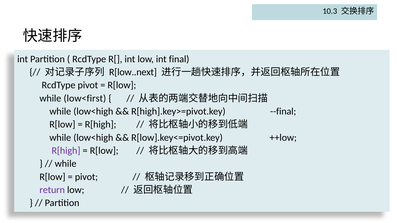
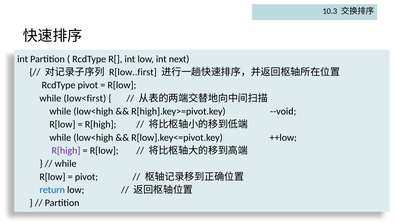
final: final -> next (179, 59)
R[low..next: R[low..next -> R[low..first (133, 72)
--final: --final -> --void (283, 112)
return colour: purple -> blue (52, 190)
